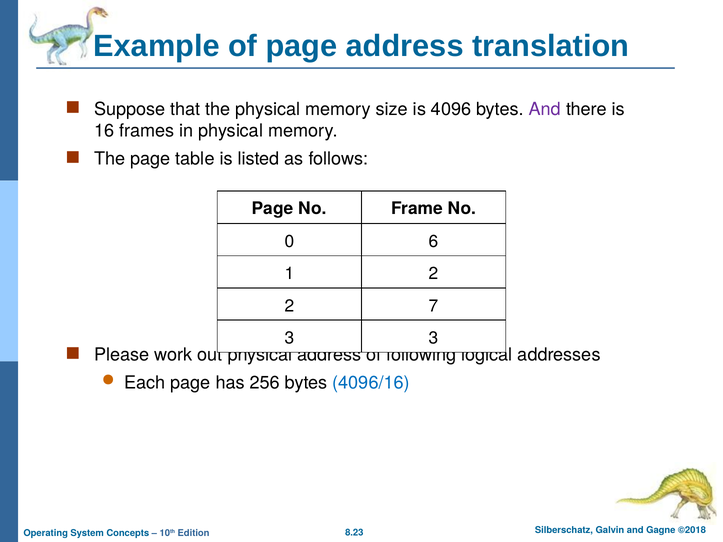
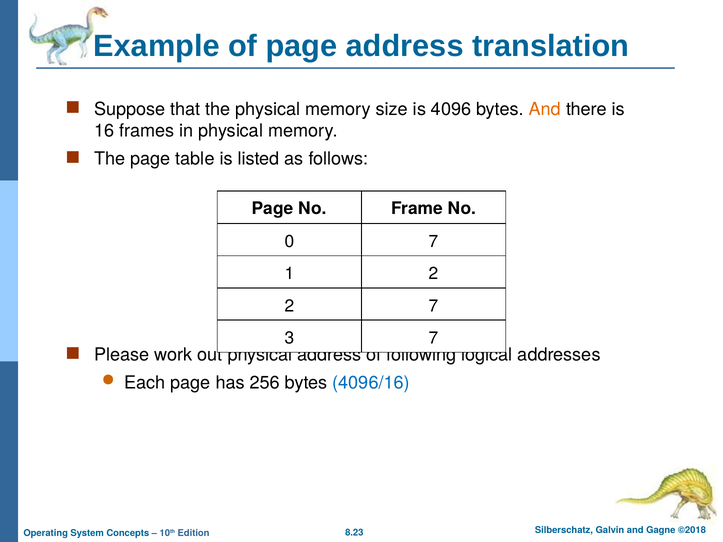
And colour: purple -> orange (545, 109)
0 6: 6 -> 7 (434, 241)
3 3: 3 -> 7 (434, 338)
